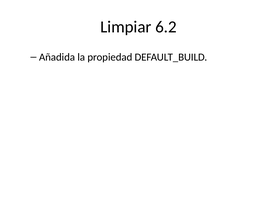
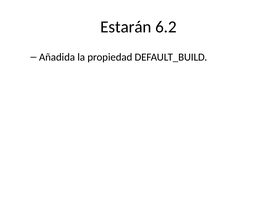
Limpiar: Limpiar -> Estarán (126, 27)
